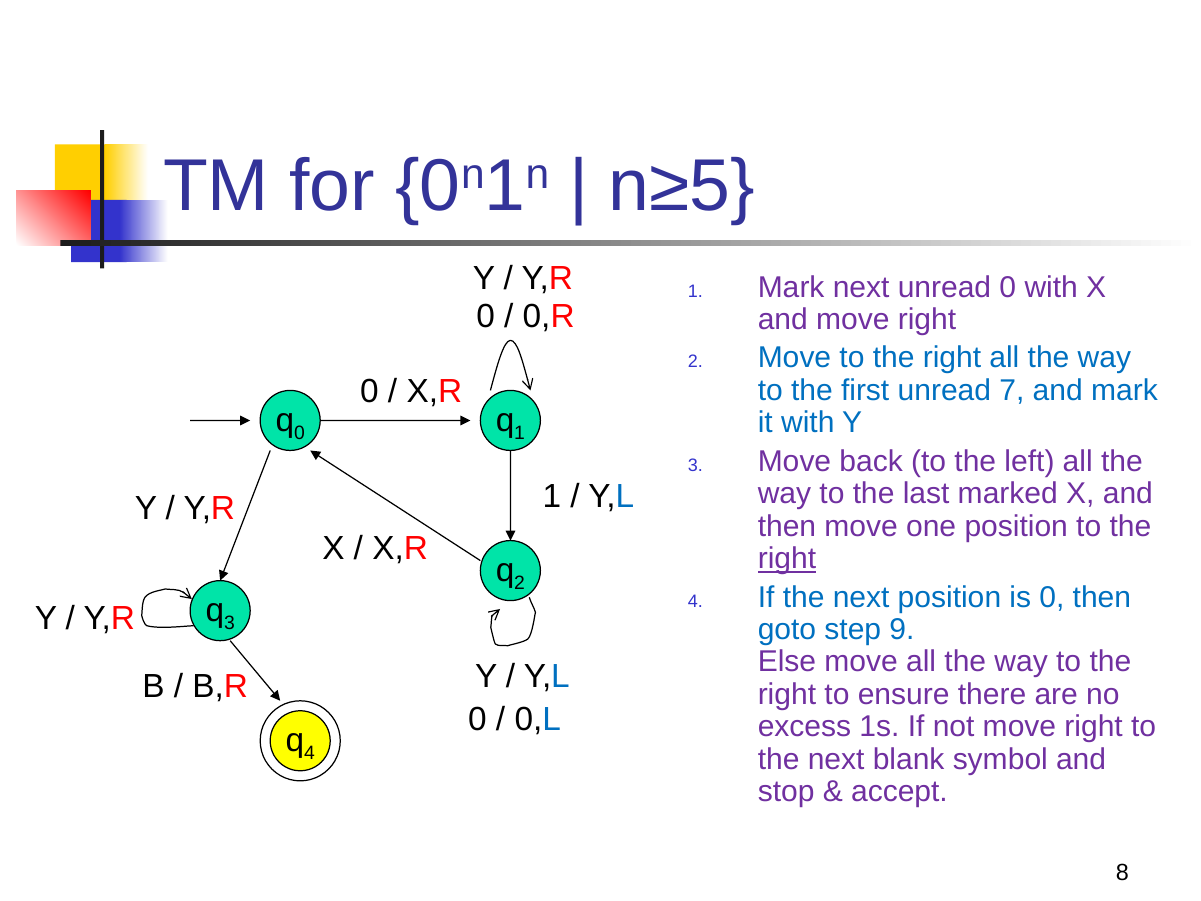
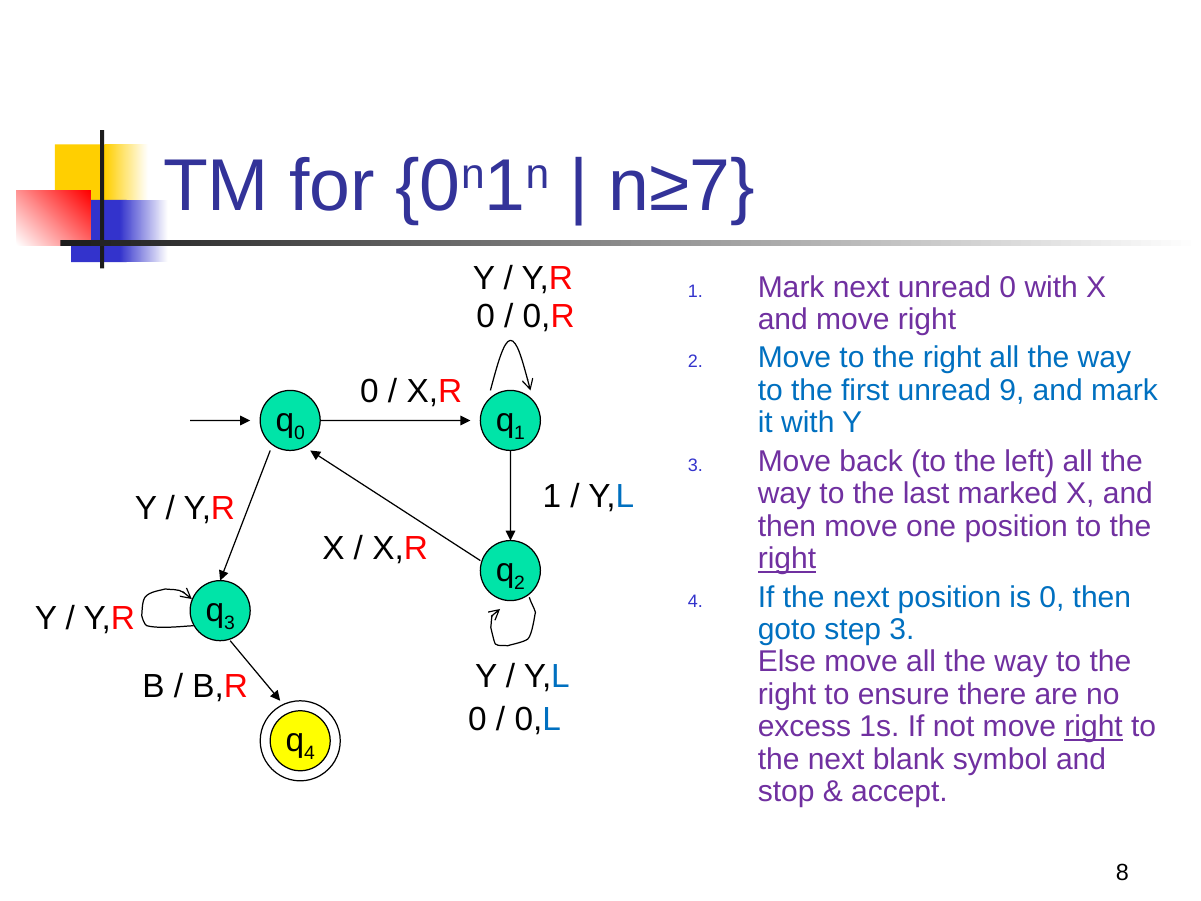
n≥5: n≥5 -> n≥7 (682, 186)
7: 7 -> 9 (1012, 390)
step 9: 9 -> 3 (902, 629)
right underline: none -> present (1094, 727)
